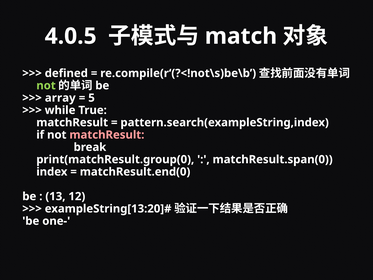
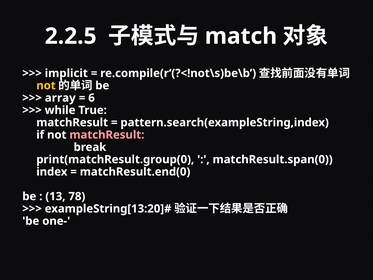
4.0.5: 4.0.5 -> 2.2.5 (71, 36)
defined: defined -> implicit (66, 73)
not colour: light green -> yellow (46, 85)
5: 5 -> 6 (92, 98)
12: 12 -> 78 (77, 196)
